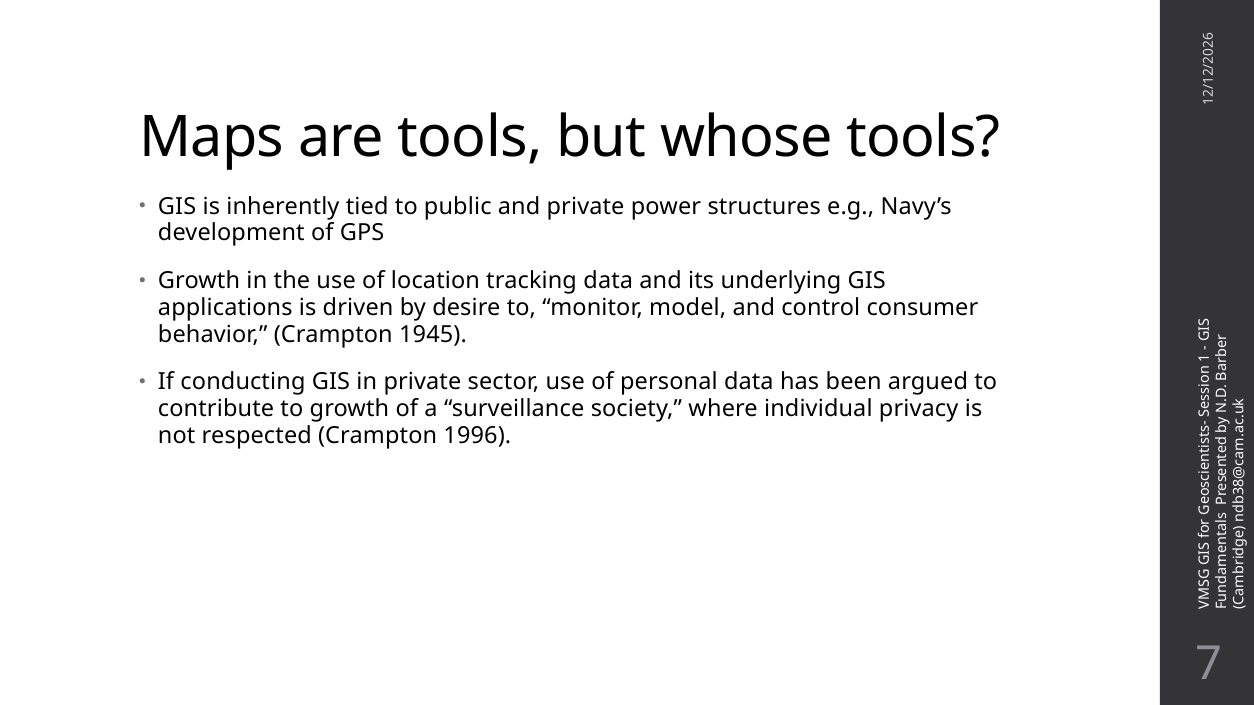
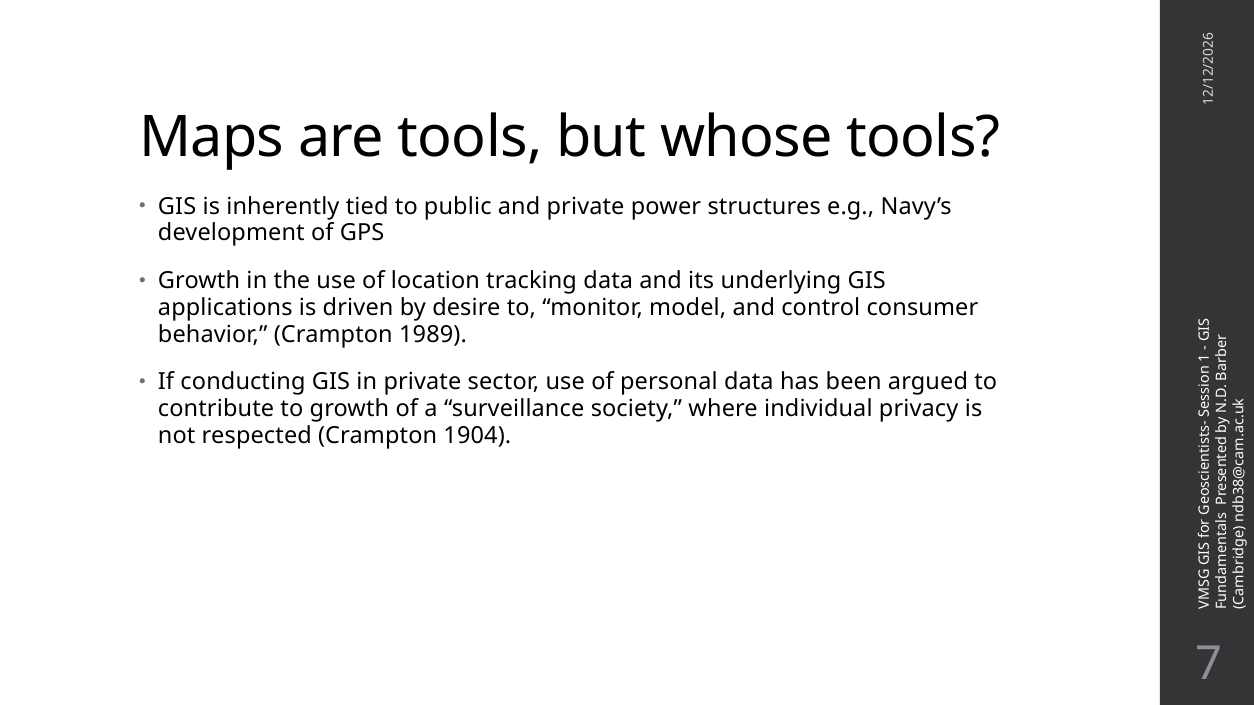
1945: 1945 -> 1989 (433, 335)
1996: 1996 -> 1904 (477, 436)
